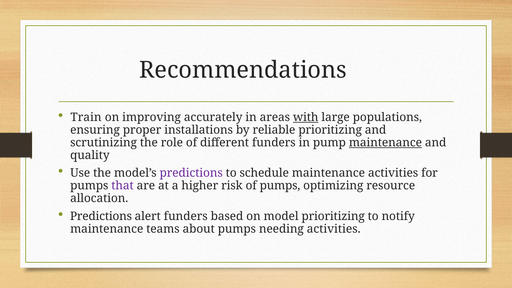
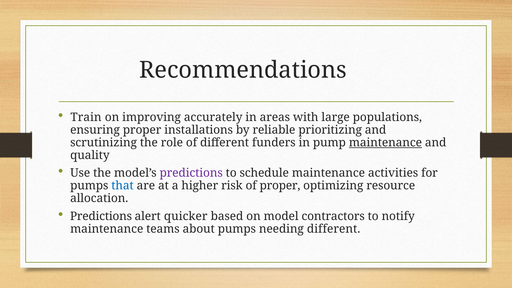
with underline: present -> none (306, 117)
that colour: purple -> blue (123, 186)
of pumps: pumps -> proper (280, 186)
alert funders: funders -> quicker (186, 216)
model prioritizing: prioritizing -> contractors (333, 216)
needing activities: activities -> different (334, 229)
